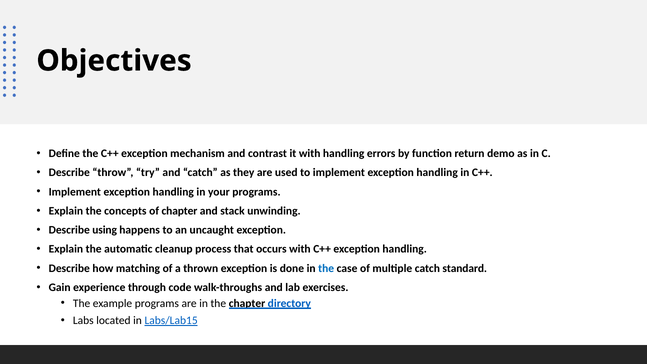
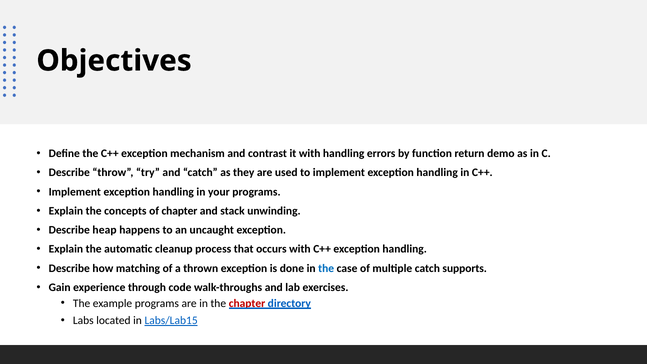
using: using -> heap (105, 230)
standard: standard -> supports (465, 268)
chapter colour: black -> red (247, 303)
